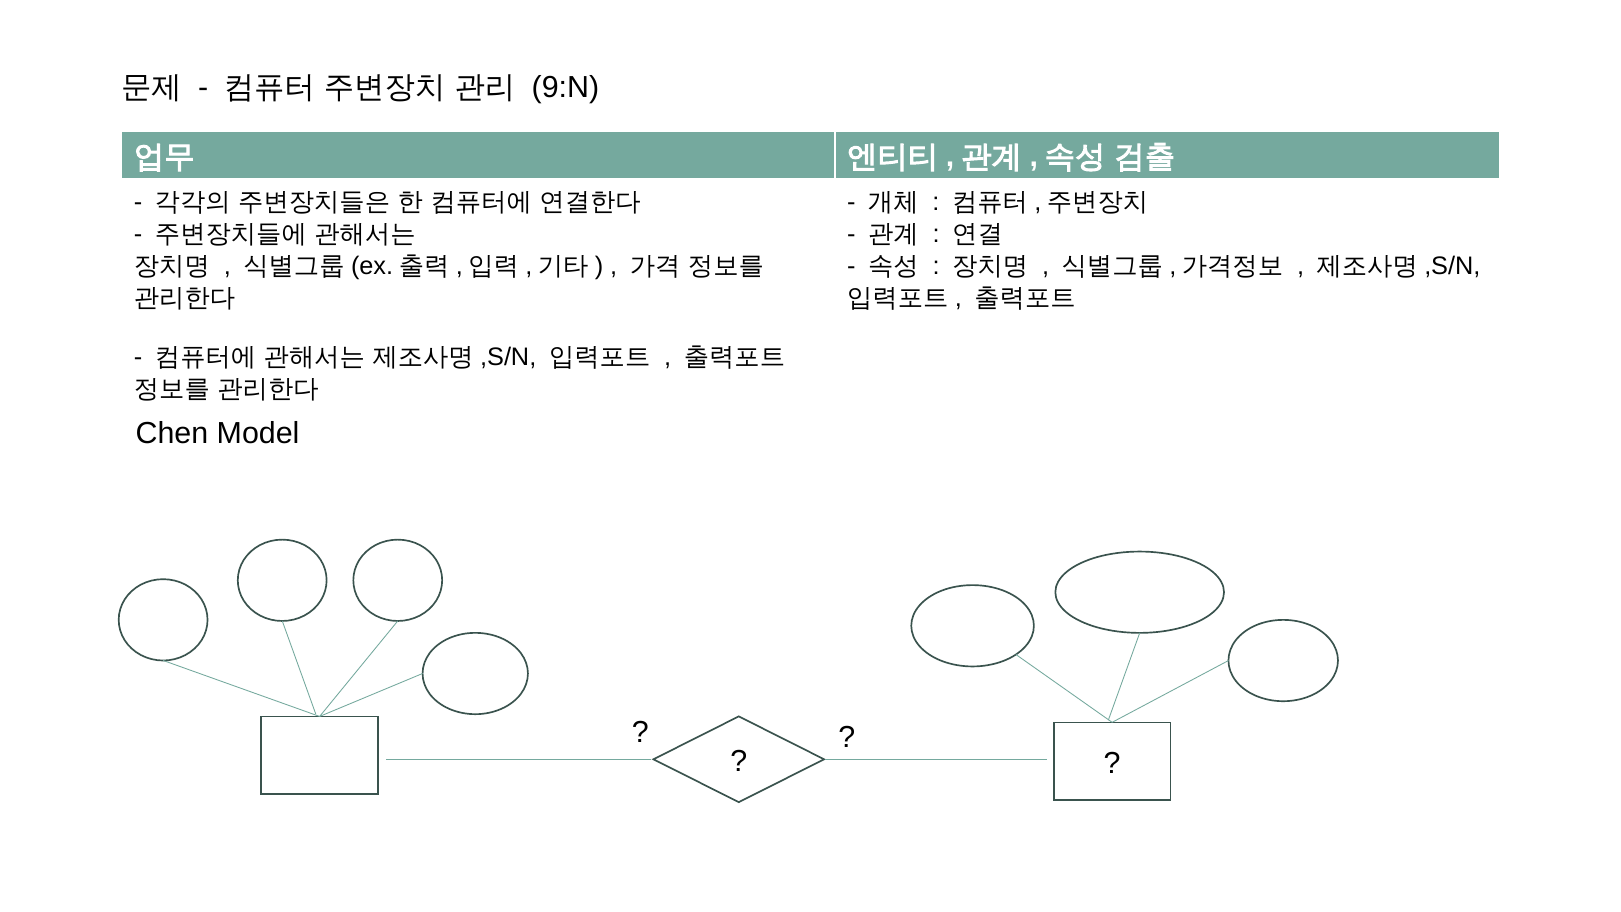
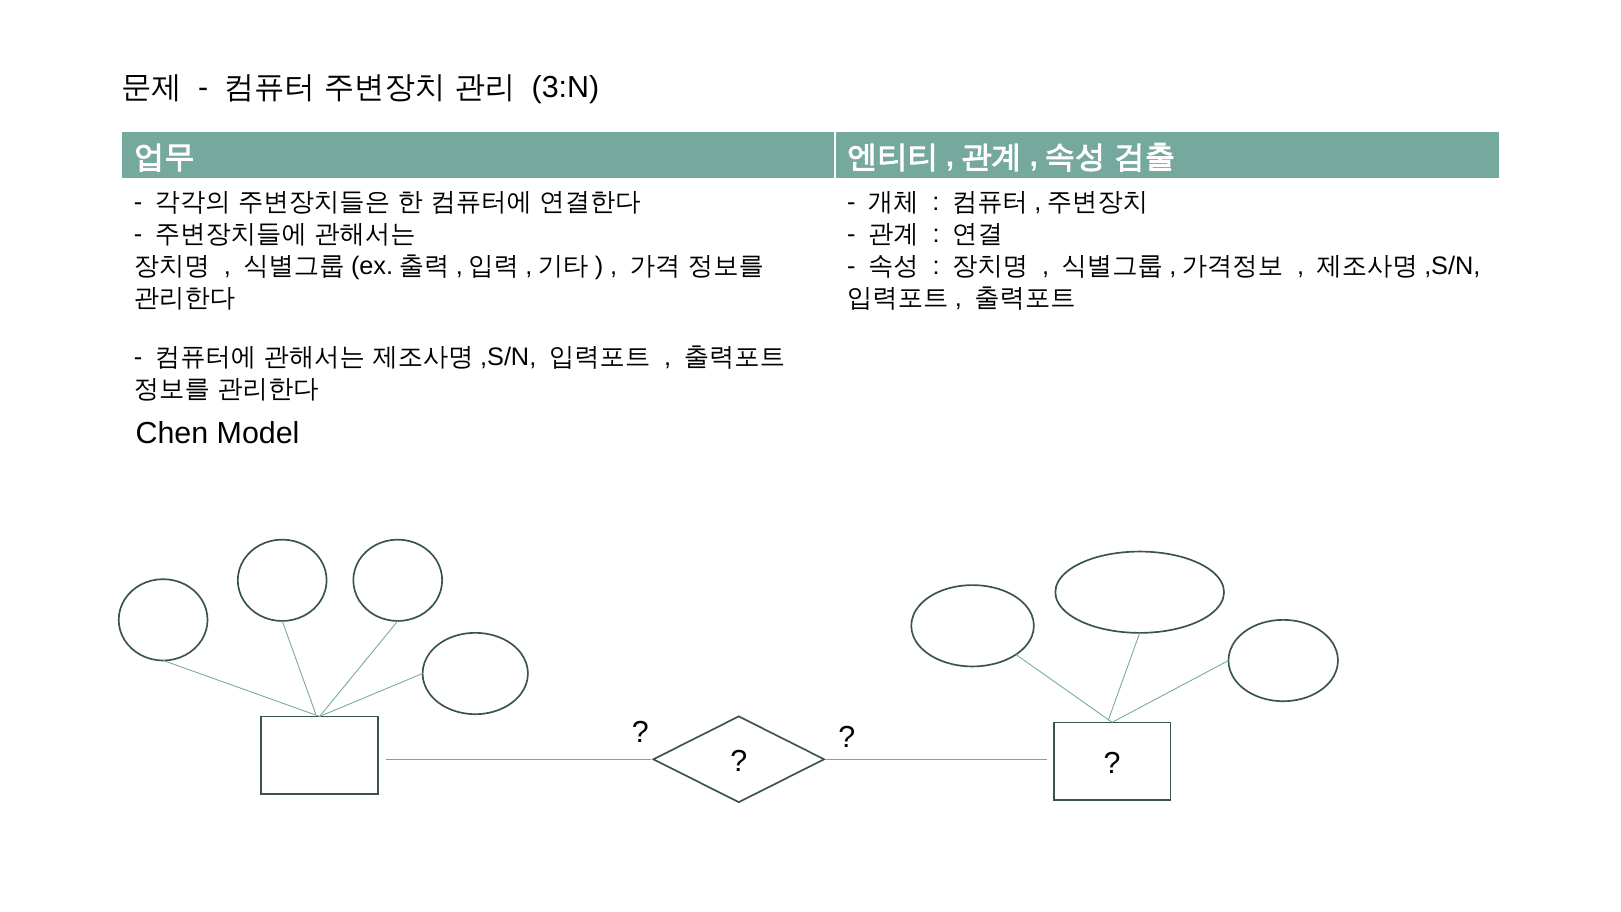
9:N: 9:N -> 3:N (565, 88)
